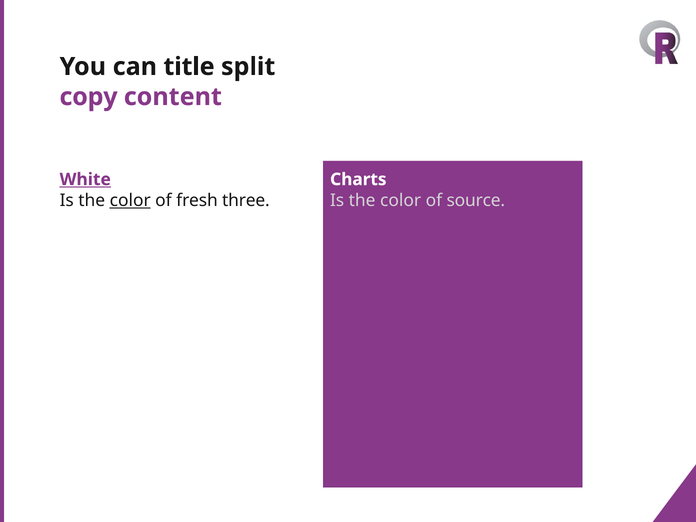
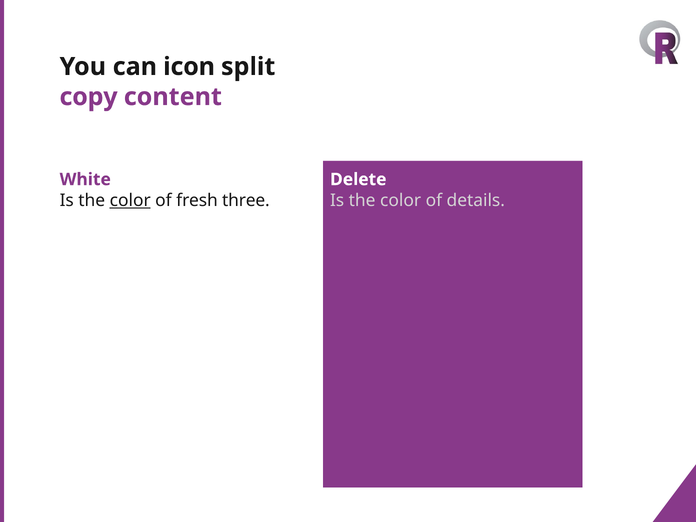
title: title -> icon (189, 67)
White underline: present -> none (85, 179)
Charts: Charts -> Delete (358, 179)
source: source -> details (476, 200)
